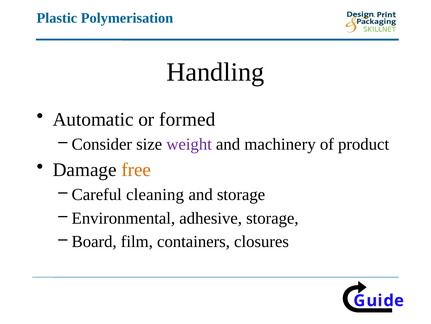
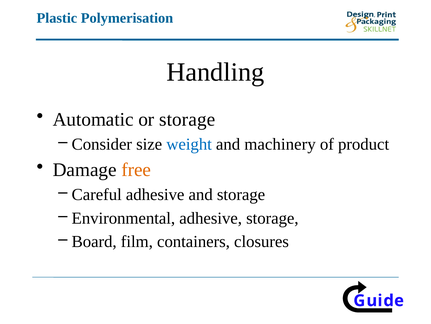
or formed: formed -> storage (187, 119)
weight colour: purple -> blue (189, 144)
Careful cleaning: cleaning -> adhesive (155, 194)
